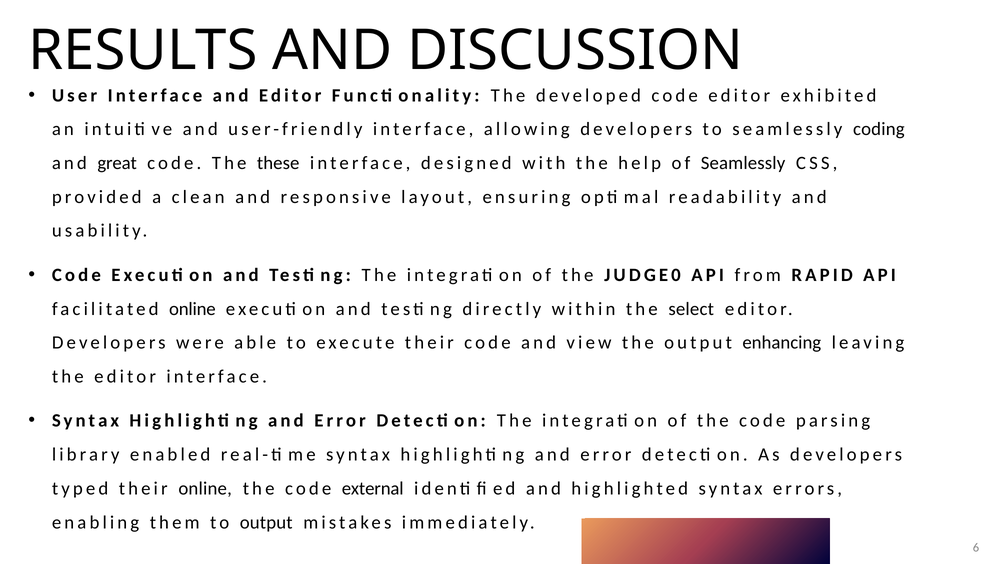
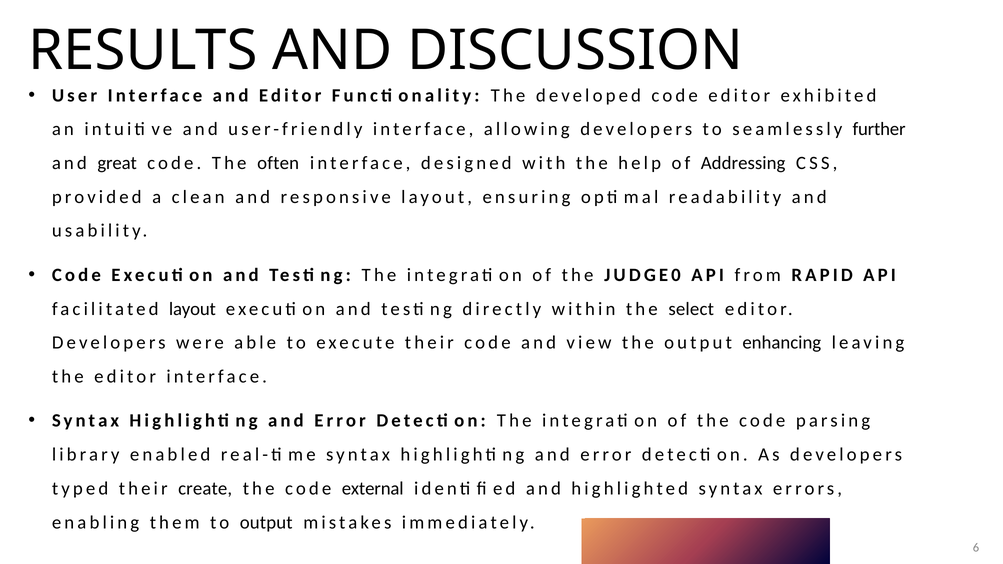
coding: coding -> further (879, 129)
these: these -> often (278, 163)
of Seamlessly: Seamlessly -> Addressing (743, 163)
facilitated online: online -> layout (192, 309)
their online: online -> create (205, 489)
